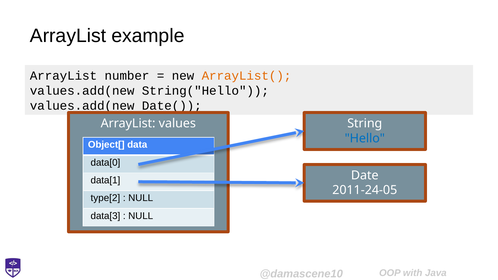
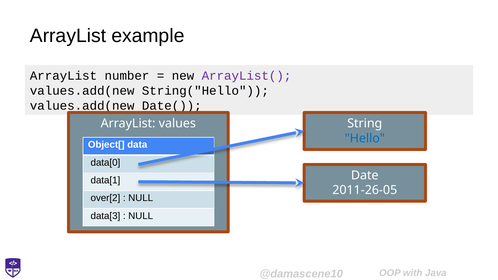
ArrayList( colour: orange -> purple (246, 76)
2011-24-05: 2011-24-05 -> 2011-26-05 (365, 190)
type[2: type[2 -> over[2 (105, 198)
